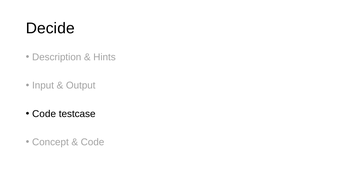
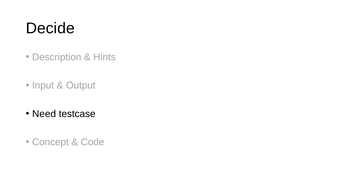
Code: Code -> Need (44, 114)
